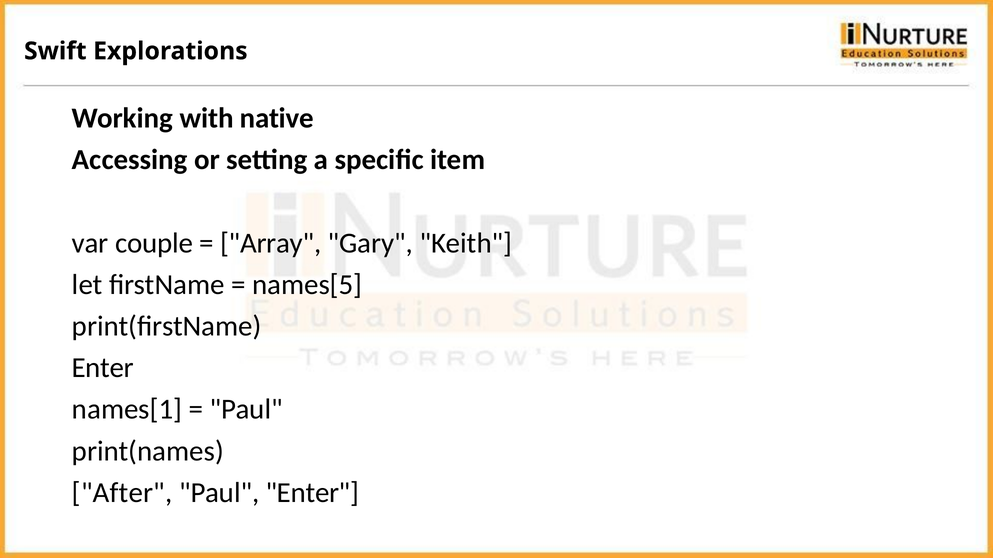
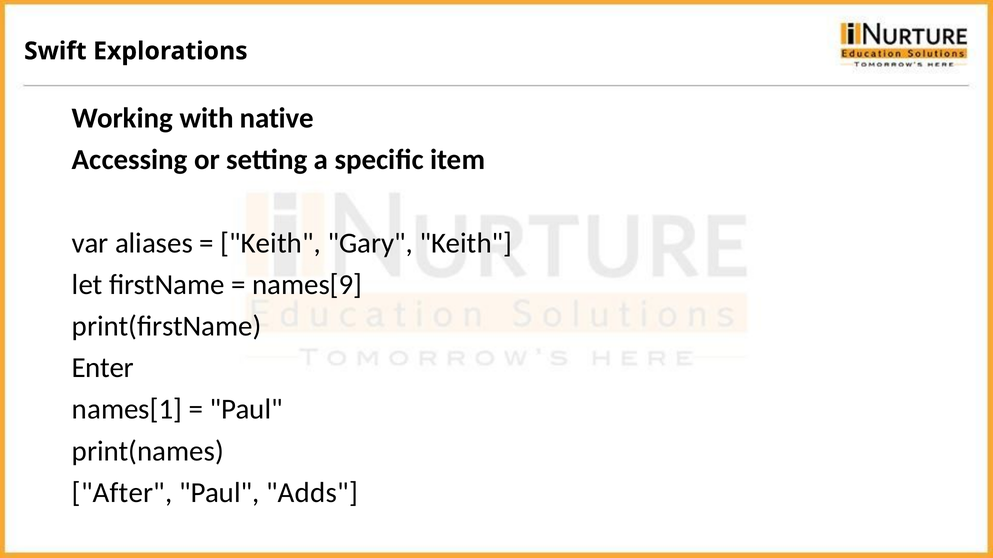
couple: couple -> aliases (154, 243)
Array: Array -> Keith (271, 243)
names[5: names[5 -> names[9 (307, 285)
Paul Enter: Enter -> Adds (312, 493)
